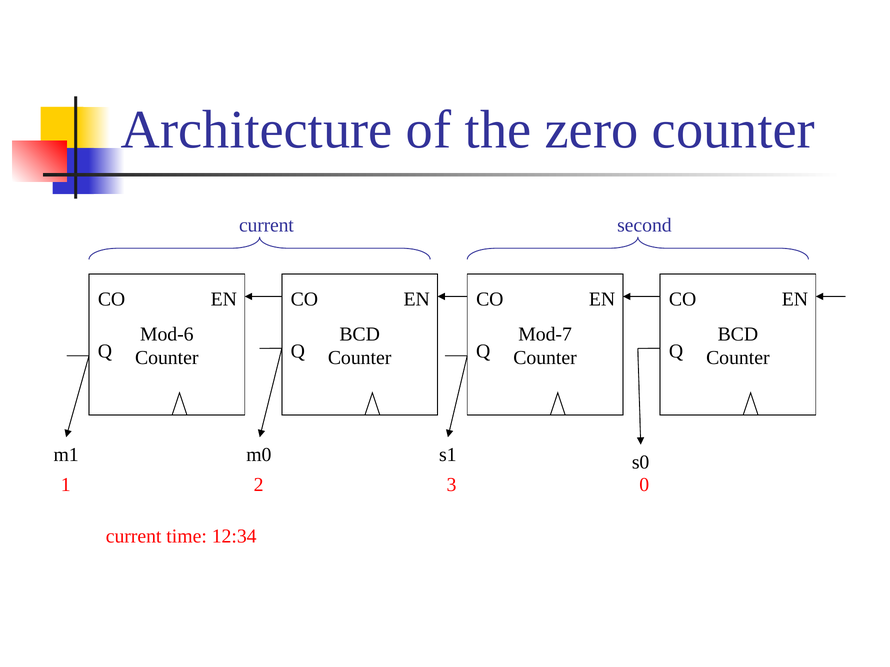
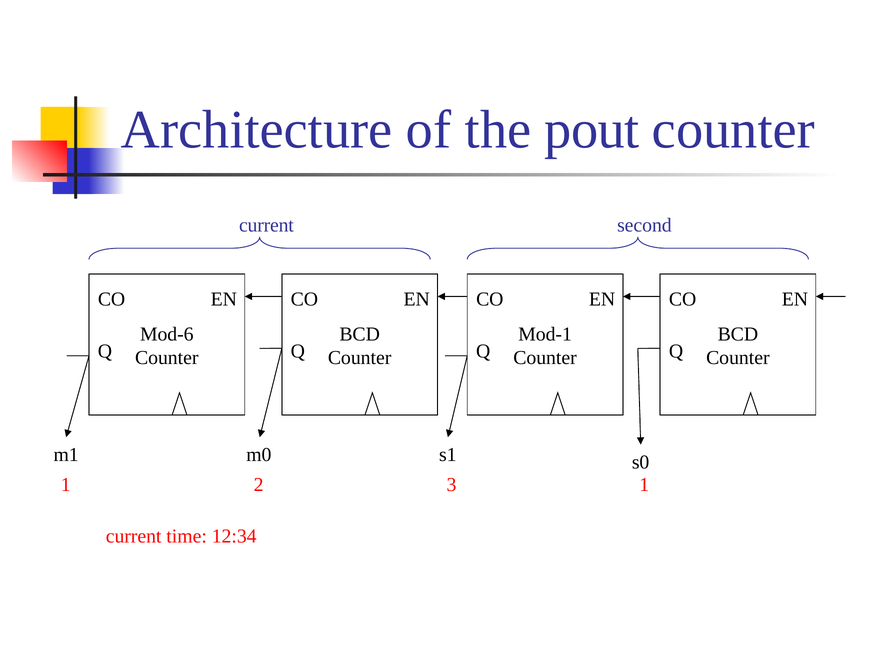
zero: zero -> pout (592, 130)
Mod-7: Mod-7 -> Mod-1 (545, 334)
3 0: 0 -> 1 (644, 485)
